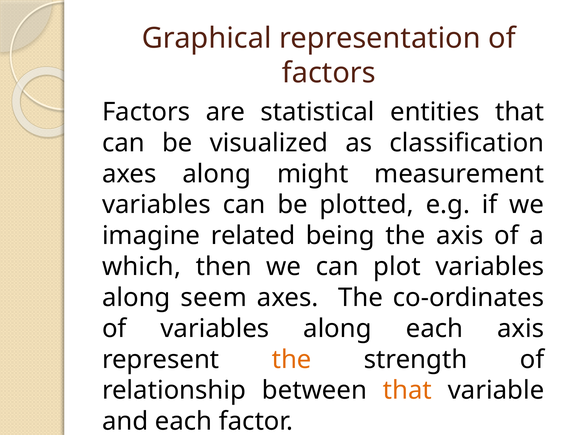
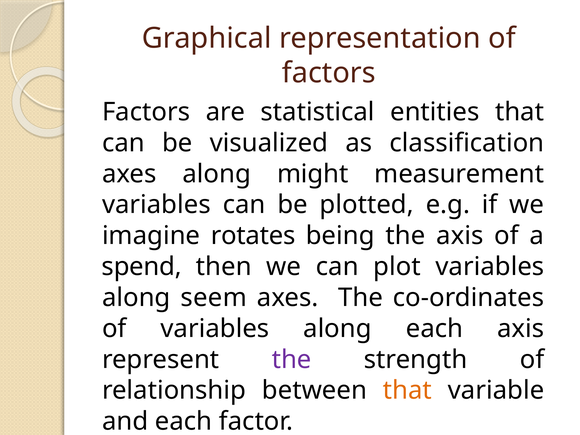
related: related -> rotates (253, 236)
which: which -> spend (142, 267)
the colour: orange -> purple (292, 359)
